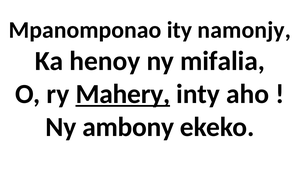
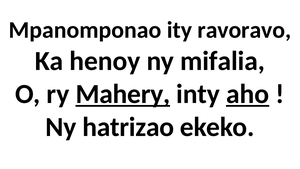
namonjy: namonjy -> ravoravo (244, 30)
aho underline: none -> present (248, 94)
ambony: ambony -> hatrizao (128, 127)
